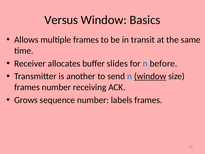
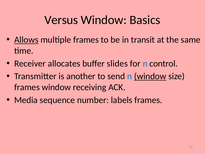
Allows underline: none -> present (26, 40)
before: before -> control (164, 63)
frames number: number -> window (56, 87)
Grows: Grows -> Media (26, 100)
